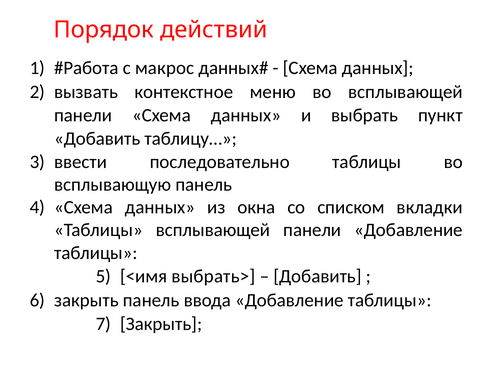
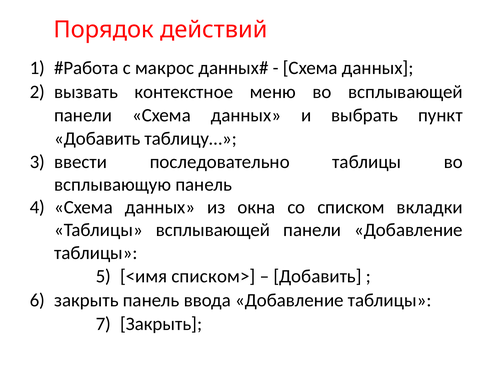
выбрать>: выбрать> -> списком> (213, 276)
